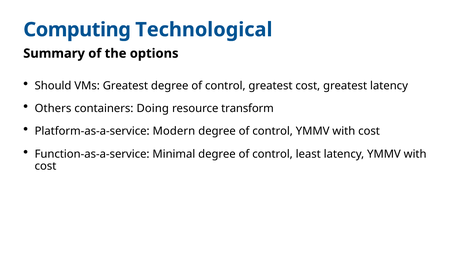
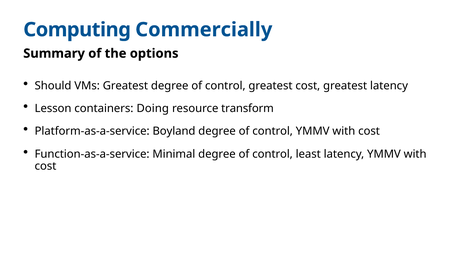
Technological: Technological -> Commercially (204, 30)
Others: Others -> Lesson (53, 109)
Modern: Modern -> Boyland (174, 131)
